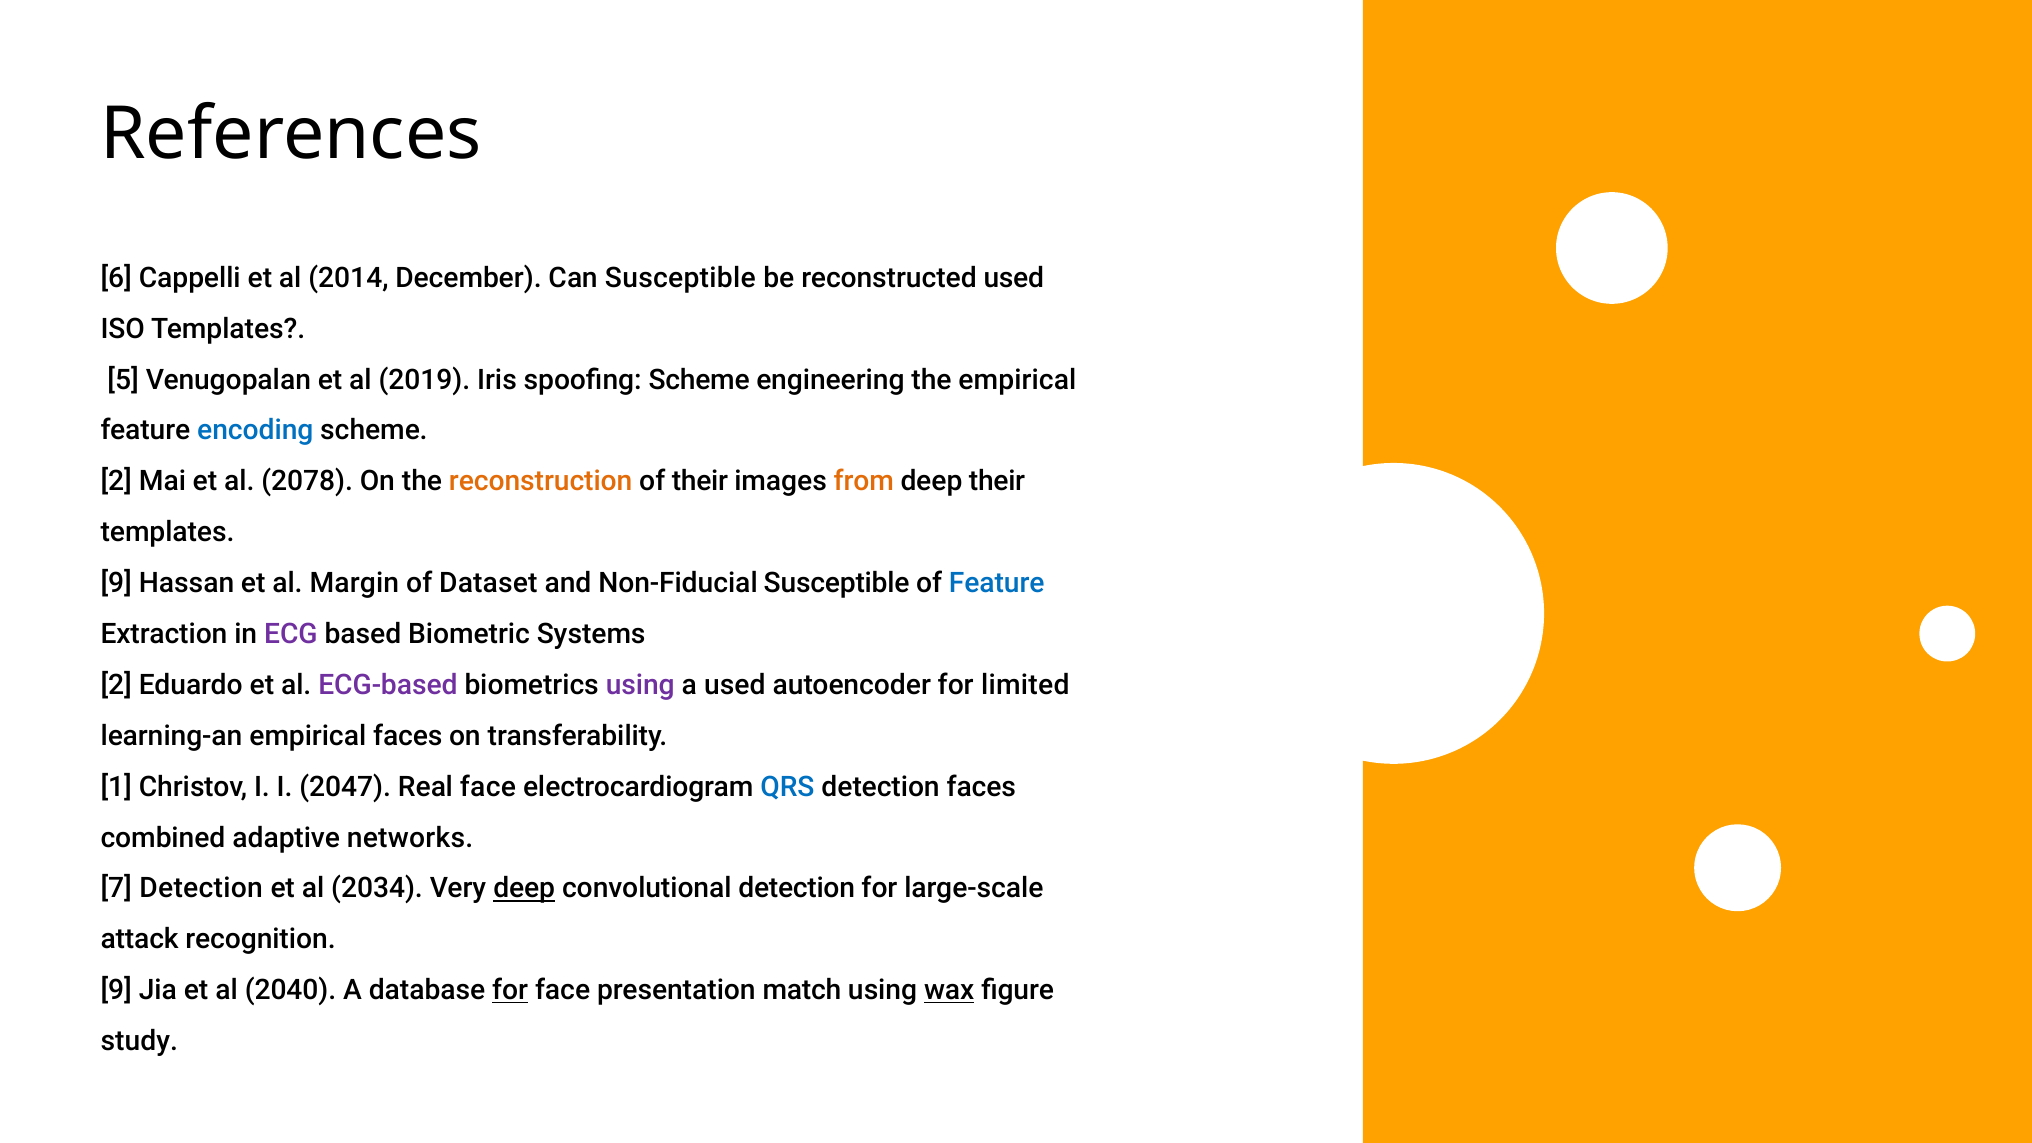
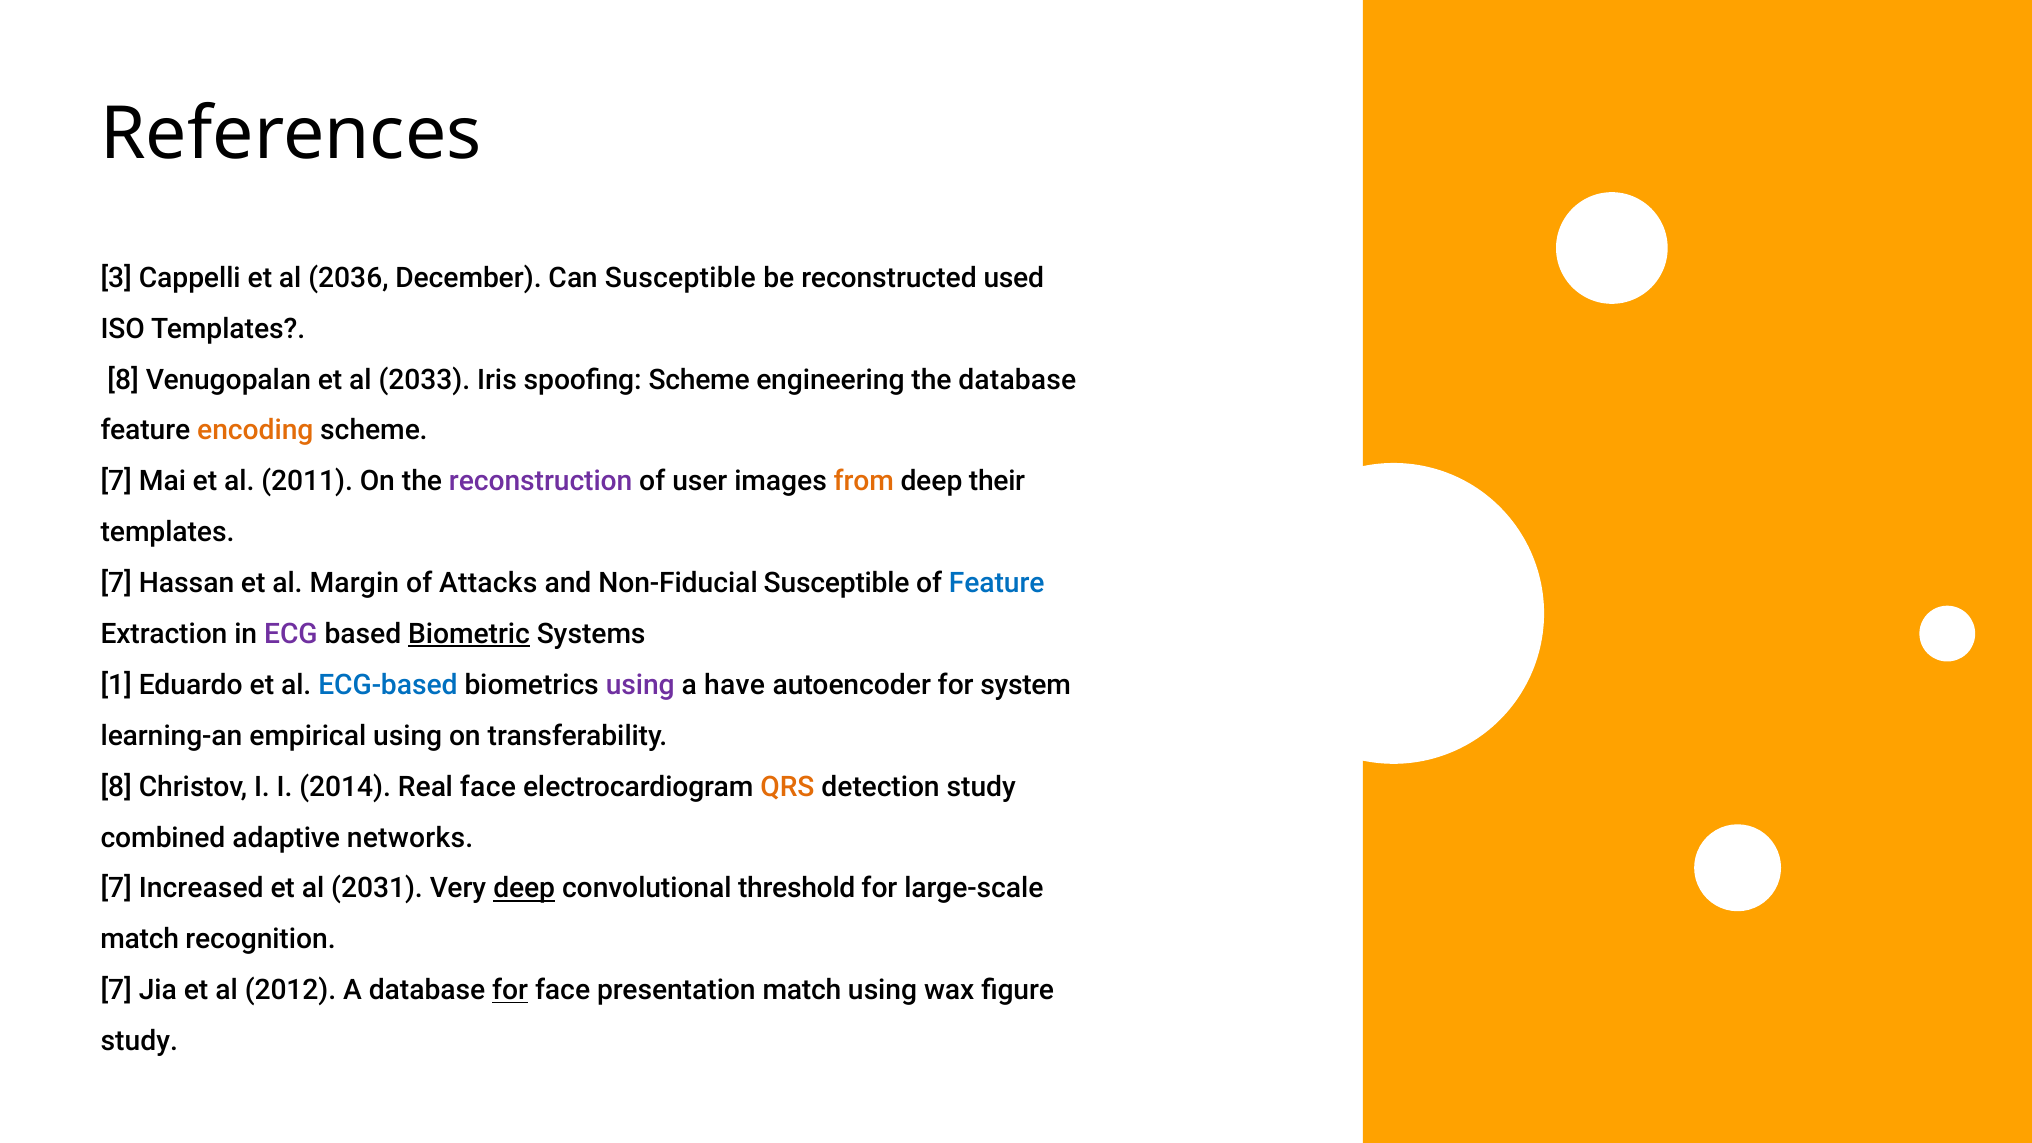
6: 6 -> 3 (116, 278)
2014: 2014 -> 2036 (348, 278)
5: 5 -> 8 (123, 380)
2019: 2019 -> 2033 (424, 380)
the empirical: empirical -> database (1017, 380)
encoding colour: blue -> orange (255, 431)
2: 2 -> 7 (116, 482)
2078: 2078 -> 2011 (307, 482)
reconstruction colour: orange -> purple (541, 482)
of their: their -> user (700, 482)
9: 9 -> 7 (116, 583)
Dataset: Dataset -> Attacks (488, 583)
Biometric underline: none -> present (469, 634)
2: 2 -> 1 (116, 685)
ECG-based colour: purple -> blue (388, 685)
a used: used -> have (735, 685)
limited: limited -> system (1026, 685)
empirical faces: faces -> using (408, 736)
1: 1 -> 8 (116, 787)
2047: 2047 -> 2014 (345, 787)
QRS colour: blue -> orange (787, 787)
detection faces: faces -> study (981, 787)
7 Detection: Detection -> Increased (201, 889)
2034: 2034 -> 2031 (377, 889)
convolutional detection: detection -> threshold (797, 889)
attack: attack -> match (140, 939)
9: 9 -> 7 (116, 990)
2040: 2040 -> 2012 (290, 990)
wax underline: present -> none (949, 990)
